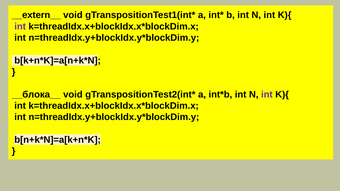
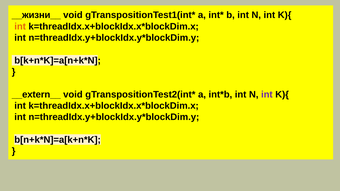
__extern__: __extern__ -> __жизни__ (36, 15)
int colour: purple -> orange (20, 26)
__блока__: __блока__ -> __extern__ (36, 95)
